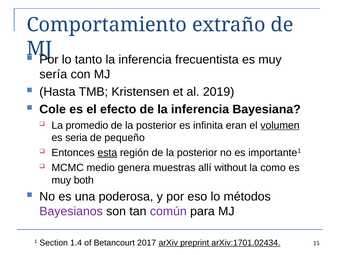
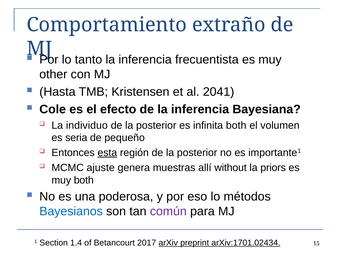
sería: sería -> other (53, 74)
2019: 2019 -> 2041 (219, 92)
promedio: promedio -> individuo (87, 125)
infinita eran: eran -> both (236, 125)
volumen underline: present -> none (280, 125)
medio: medio -> ajuste (101, 168)
como: como -> priors (273, 168)
Bayesianos colour: purple -> blue (71, 211)
